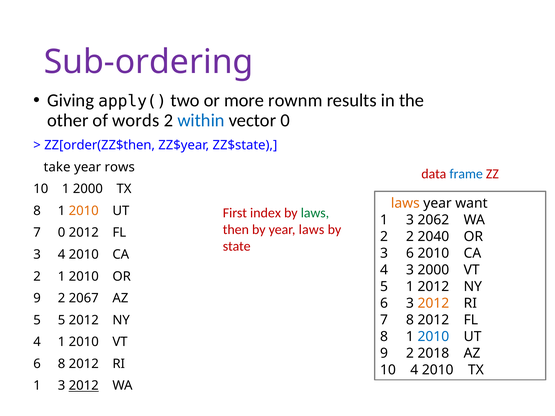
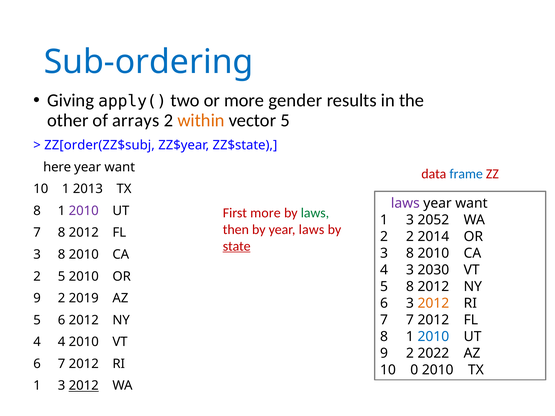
Sub-ordering colour: purple -> blue (149, 62)
rownm: rownm -> gender (295, 101)
words: words -> arrays (136, 121)
within colour: blue -> orange (201, 121)
vector 0: 0 -> 5 (285, 121)
ZZ[order(ZZ$then: ZZ[order(ZZ$then -> ZZ[order(ZZ$subj (100, 145)
take: take -> here (57, 167)
rows: rows -> want (120, 167)
1 2000: 2000 -> 2013 (88, 189)
laws colour: orange -> purple (405, 203)
2010 colour: orange -> purple (84, 211)
First index: index -> more (265, 213)
2062: 2062 -> 2052 (433, 220)
7 0: 0 -> 8 (62, 233)
2040: 2040 -> 2014 (433, 237)
state underline: none -> present (237, 246)
6: 6 -> 8 (410, 253)
4: 4 -> 8 (62, 255)
3 2000: 2000 -> 2030 (433, 270)
2 1: 1 -> 5 (62, 277)
5 1: 1 -> 8 (410, 287)
2067: 2067 -> 2019 (84, 298)
7 8: 8 -> 7 (410, 320)
5 5: 5 -> 6 (62, 320)
4 1: 1 -> 4 (62, 342)
2018: 2018 -> 2022 (433, 353)
6 8: 8 -> 7 (62, 364)
10 4: 4 -> 0 (414, 370)
